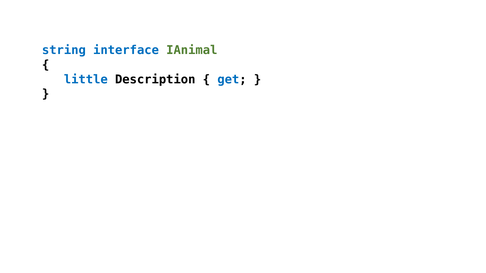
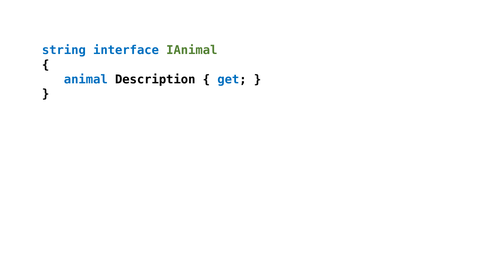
little: little -> animal (86, 79)
